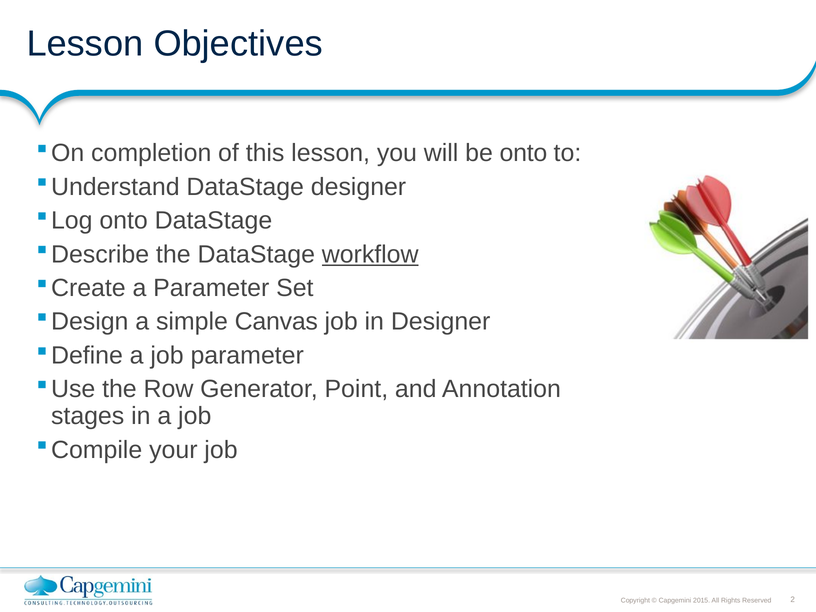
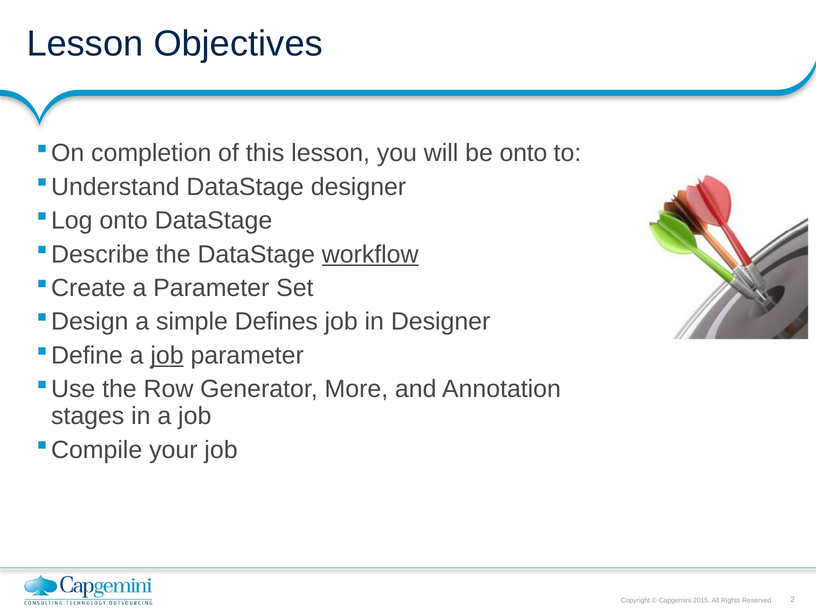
Canvas: Canvas -> Defines (276, 322)
job underline: none -> present (167, 356)
Point: Point -> More (356, 389)
